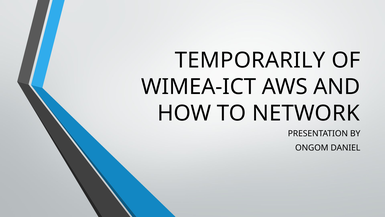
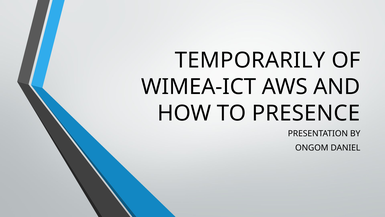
NETWORK: NETWORK -> PRESENCE (306, 113)
